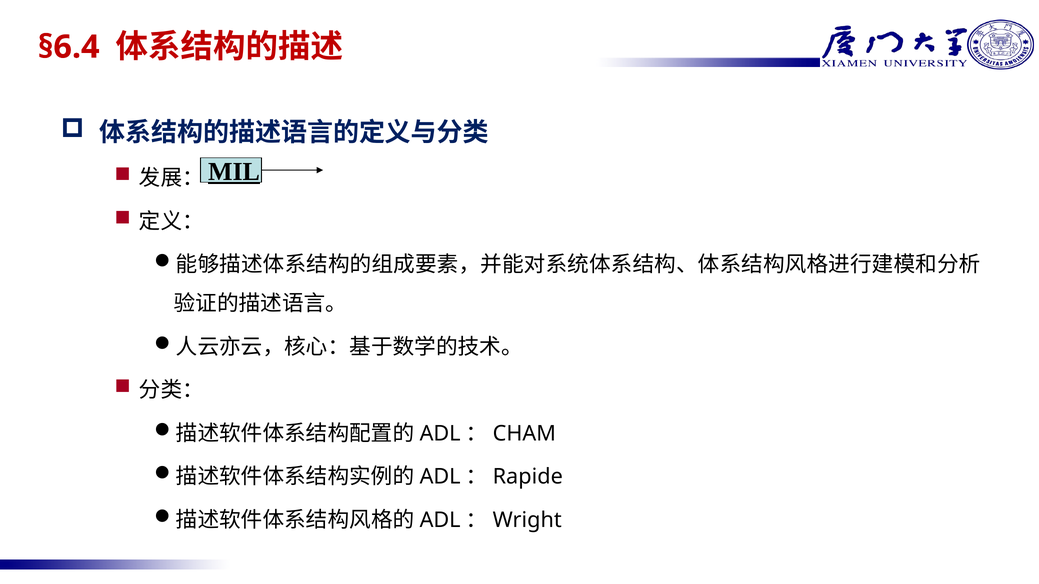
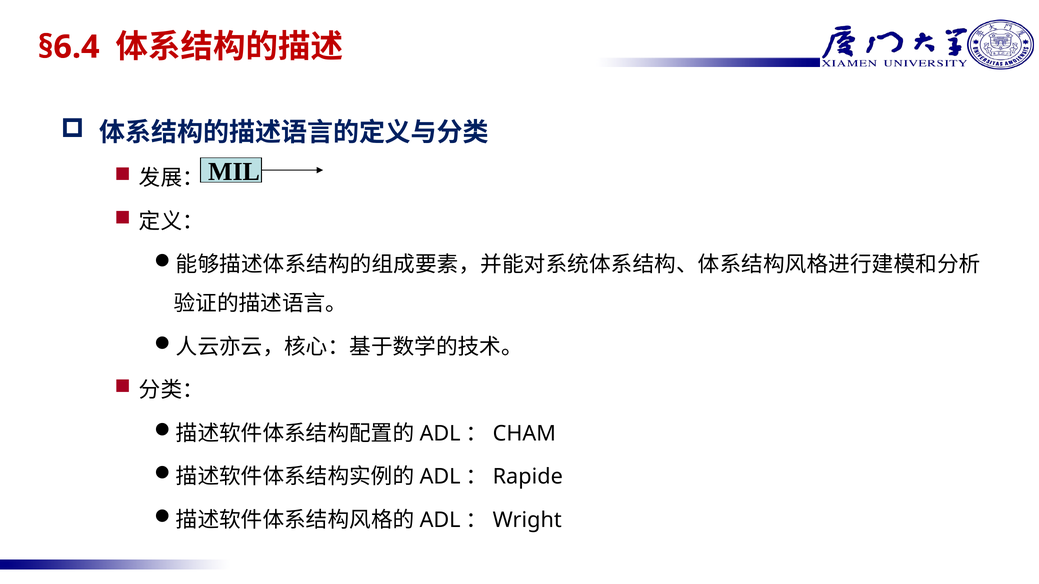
MIL underline: present -> none (234, 172)
